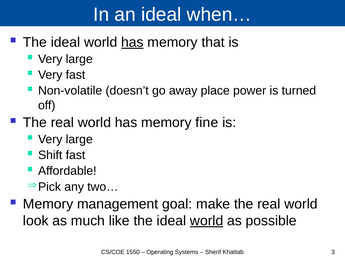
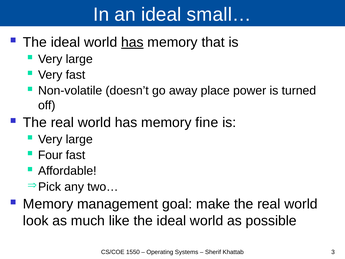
when…: when… -> small… (219, 15)
Shift: Shift -> Four (50, 155)
world underline: present -> none (207, 220)
